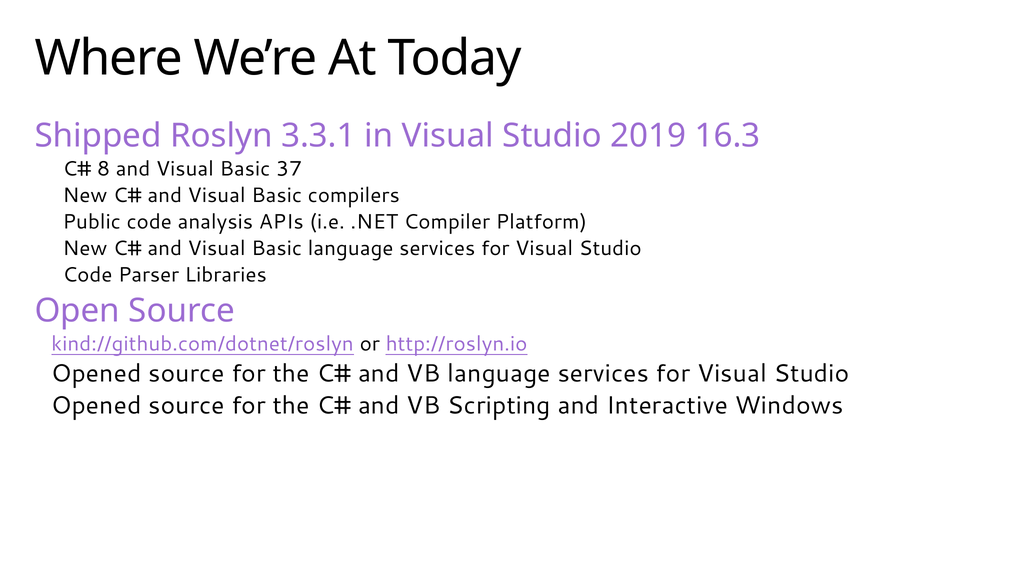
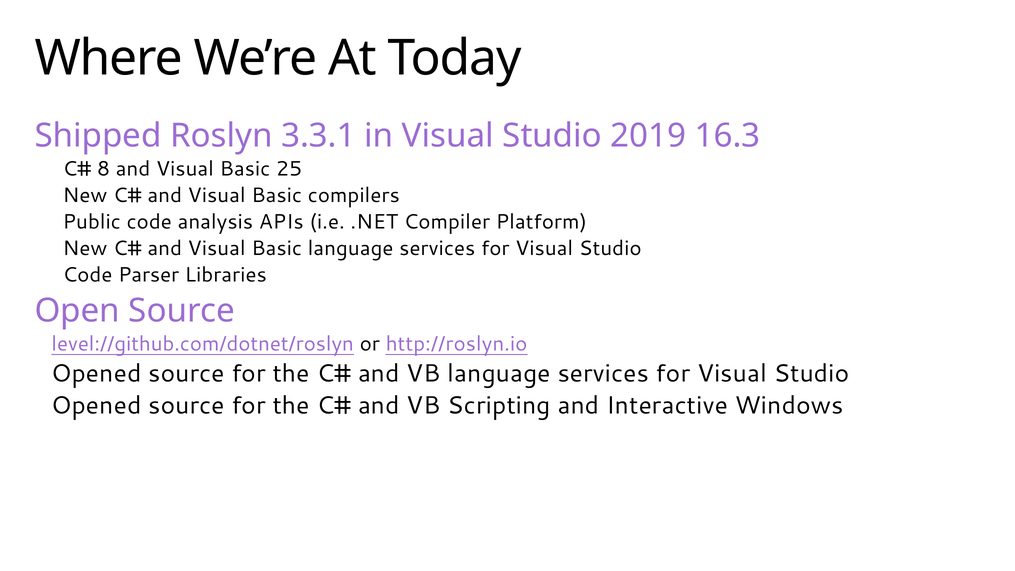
37: 37 -> 25 (289, 169)
kind://github.com/dotnet/roslyn: kind://github.com/dotnet/roslyn -> level://github.com/dotnet/roslyn (203, 344)
